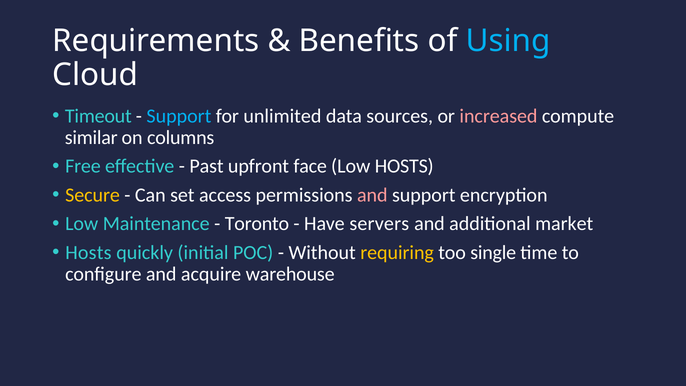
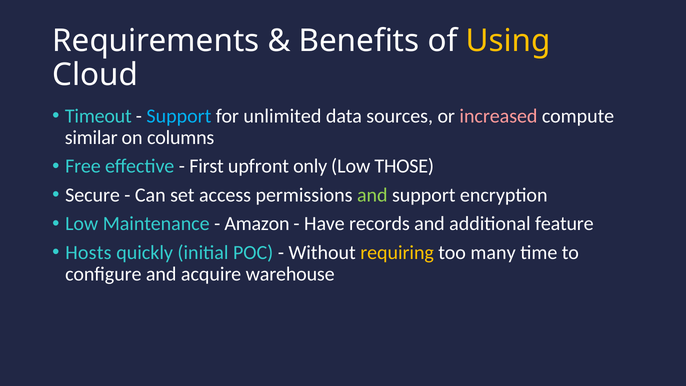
Using colour: light blue -> yellow (508, 41)
Past: Past -> First (207, 166)
face: face -> only (310, 166)
Low HOSTS: HOSTS -> THOSE (404, 166)
Secure colour: yellow -> white (93, 195)
and colour: pink -> light green (372, 195)
Toronto: Toronto -> Amazon (257, 224)
servers: servers -> records (379, 224)
market: market -> feature (564, 224)
single: single -> many (493, 252)
